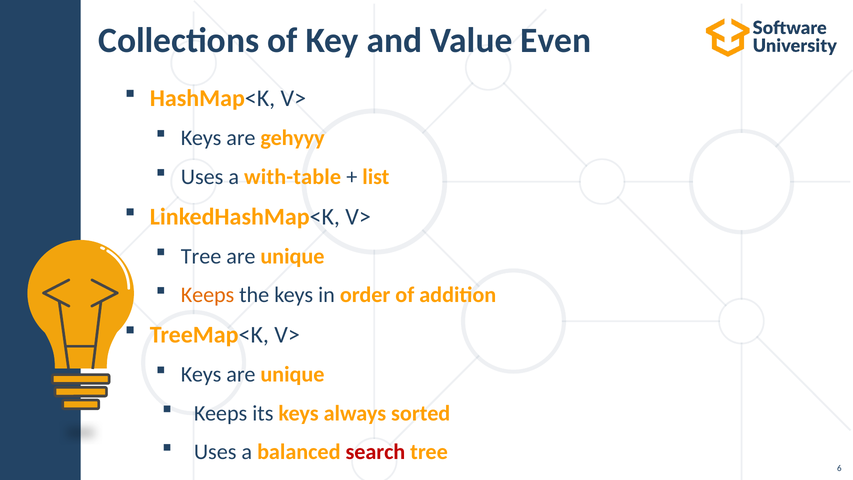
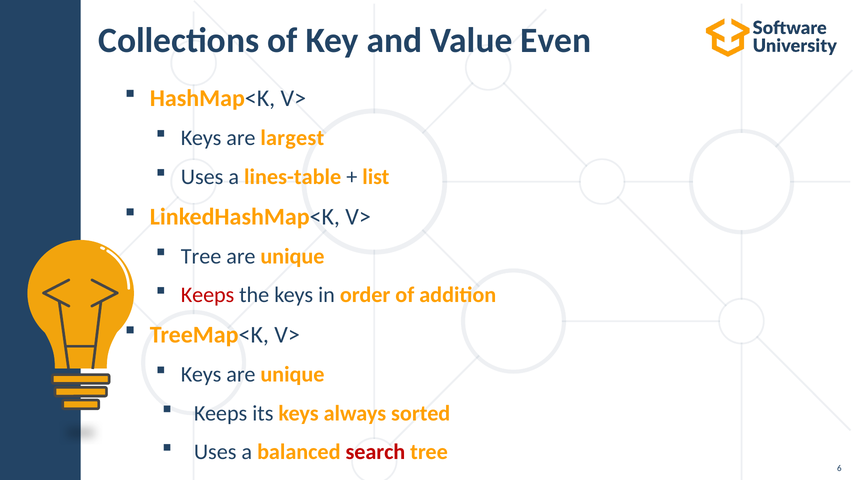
gehyyy: gehyyy -> largest (292, 138)
with-table: with-table -> lines-table (293, 177)
Keeps colour: orange -> red (208, 295)
